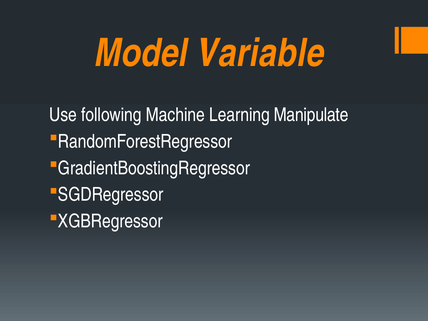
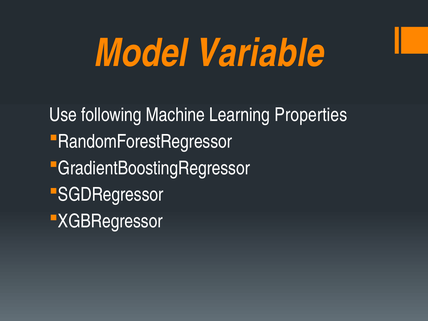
Manipulate: Manipulate -> Properties (311, 115)
